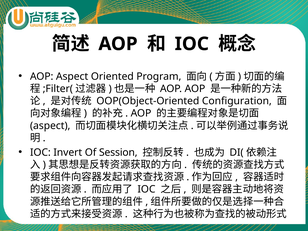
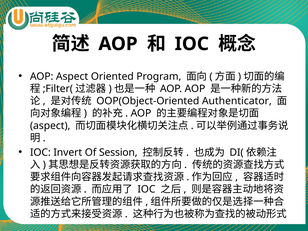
Configuration: Configuration -> Authenticator (237, 101)
